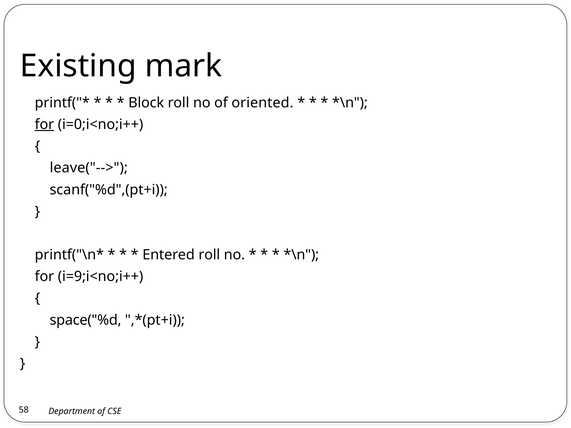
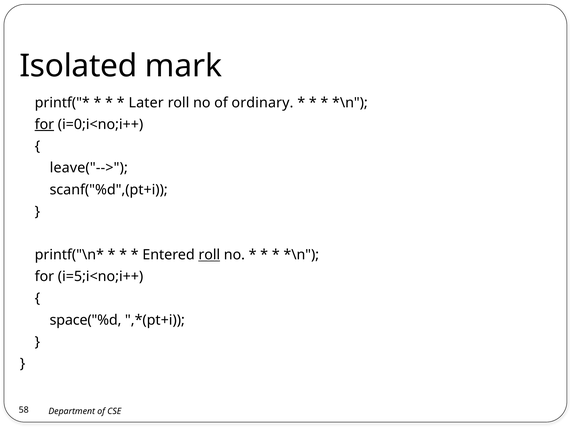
Existing: Existing -> Isolated (78, 66)
Block: Block -> Later (146, 103)
oriented: oriented -> ordinary (262, 103)
roll underline: none -> present (209, 255)
i=9;i<no;i++: i=9;i<no;i++ -> i=5;i<no;i++ (101, 277)
